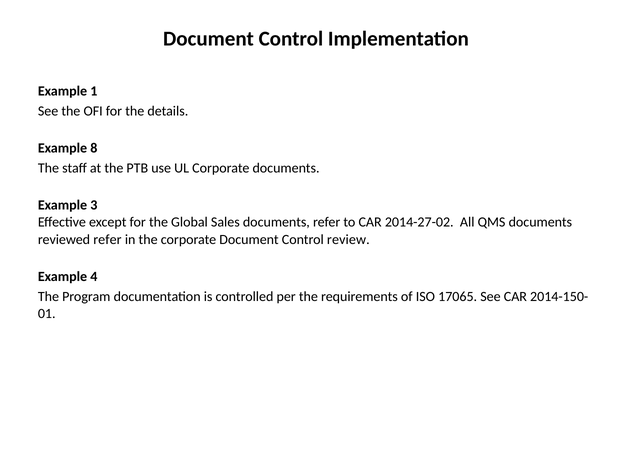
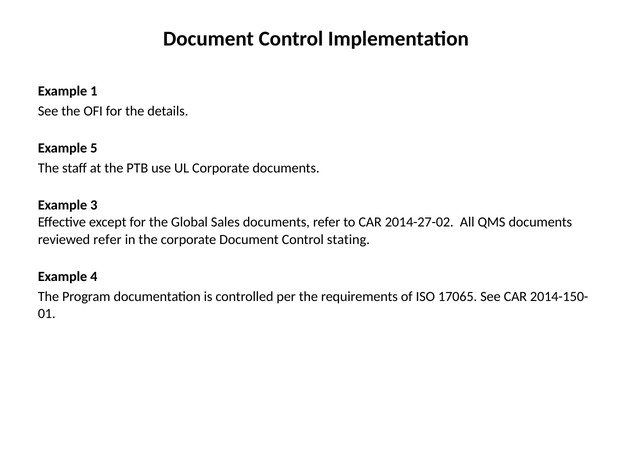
8: 8 -> 5 (94, 148)
review: review -> stating (348, 240)
